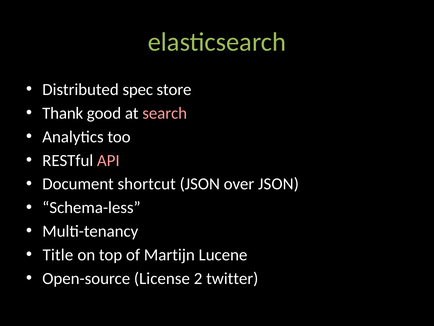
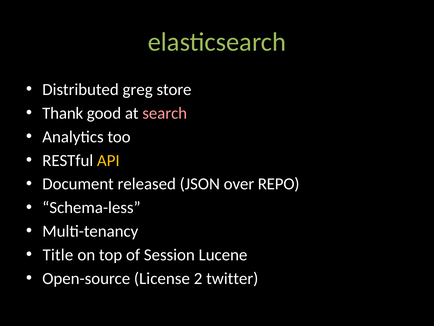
spec: spec -> greg (138, 89)
API colour: pink -> yellow (108, 160)
shortcut: shortcut -> released (147, 184)
over JSON: JSON -> REPO (279, 184)
Martijn: Martijn -> Session (169, 255)
